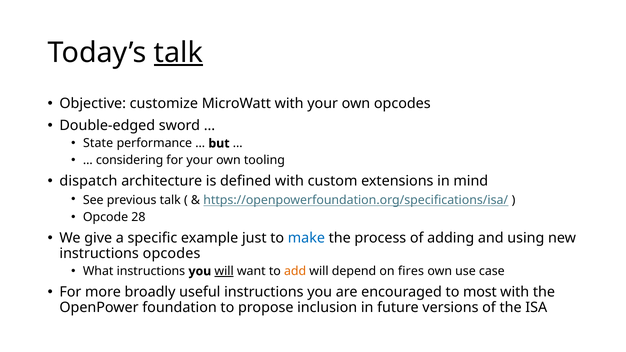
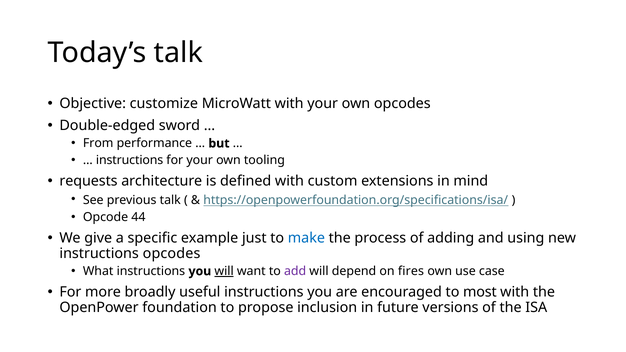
talk underline: present -> none (179, 53)
State: State -> From (98, 143)
considering: considering -> instructions (130, 160)
dispatch: dispatch -> requests (89, 181)
28: 28 -> 44 (138, 217)
add colour: orange -> purple (295, 271)
